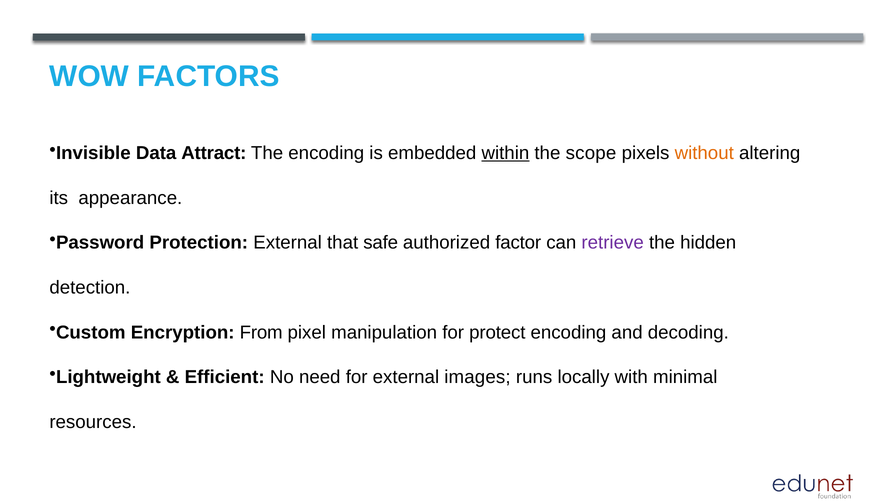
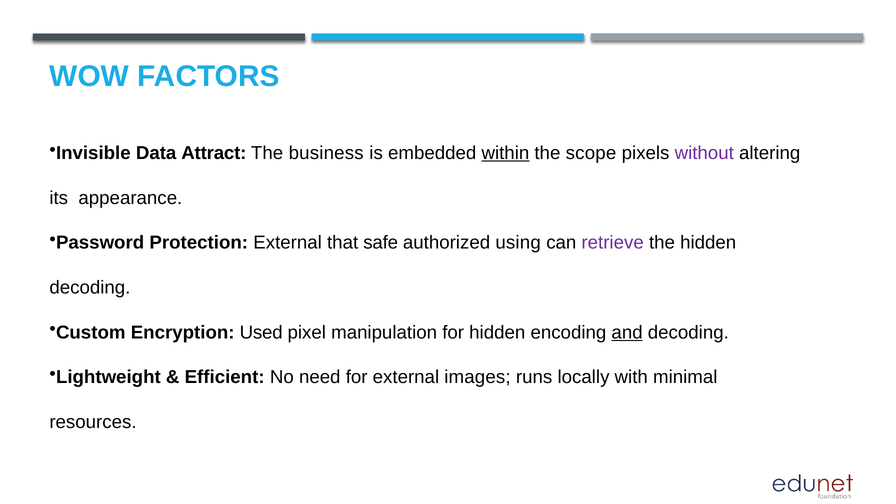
The encoding: encoding -> business (326, 153)
without colour: orange -> purple (704, 153)
factor: factor -> using (518, 243)
detection: detection -> decoding (90, 288)
From: From -> Used (261, 332)
for protect: protect -> hidden (497, 332)
and underline: none -> present (627, 332)
